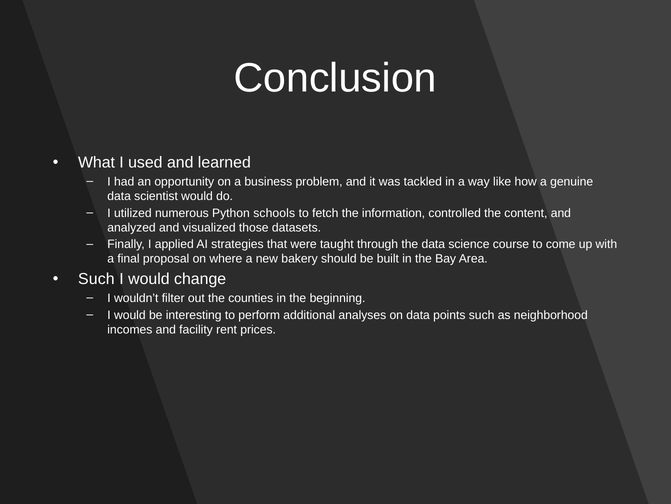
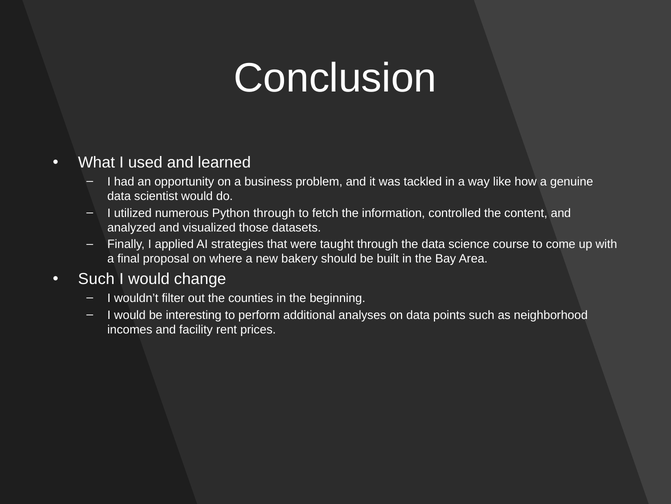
Python schools: schools -> through (274, 213)
